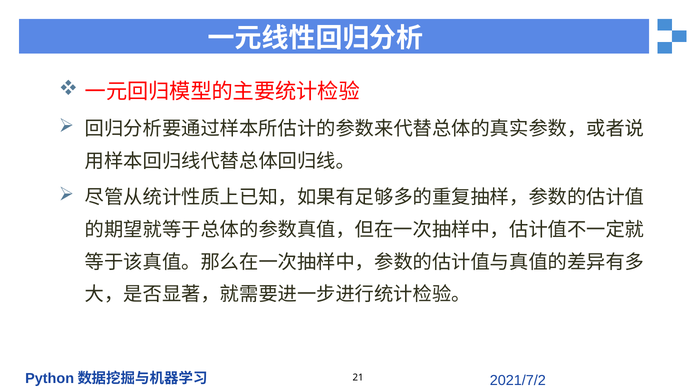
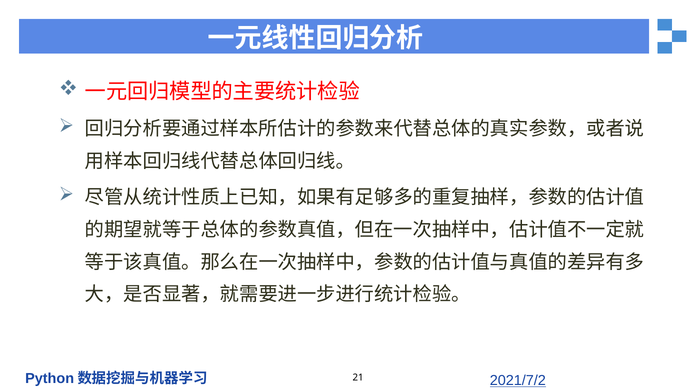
2021/7/2 underline: none -> present (518, 380)
